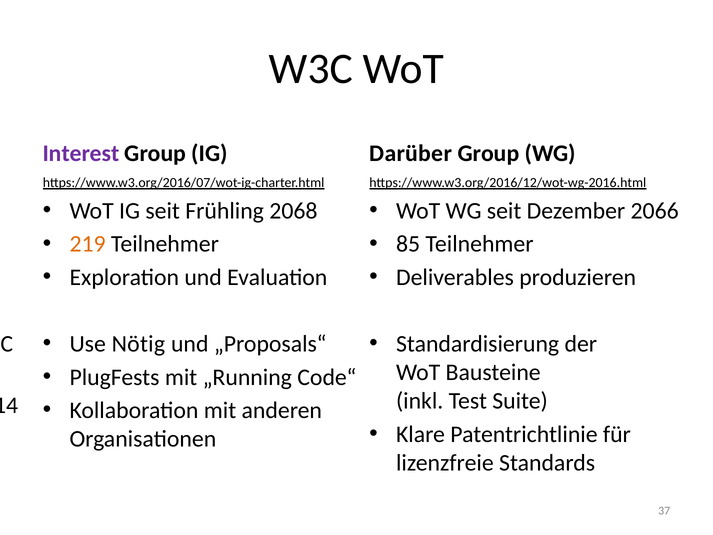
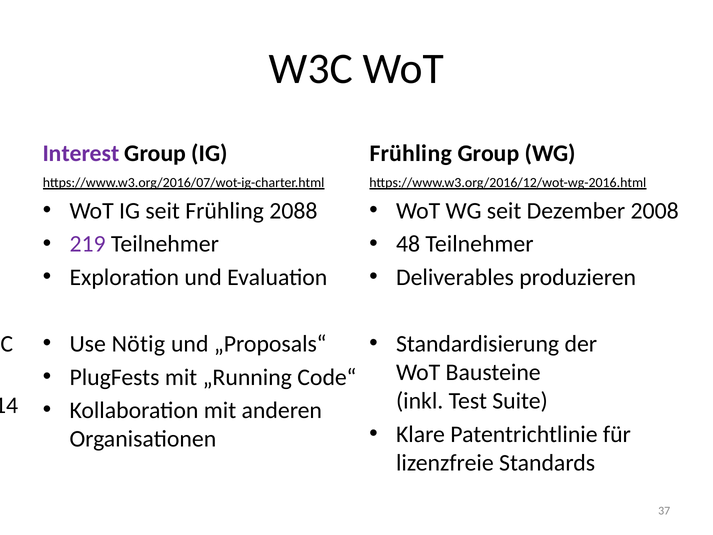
Darüber: Darüber -> Frühling (411, 153)
2068: 2068 -> 2088 (293, 211)
2066: 2066 -> 2008 (655, 211)
219 colour: orange -> purple (88, 244)
85: 85 -> 48 (408, 244)
